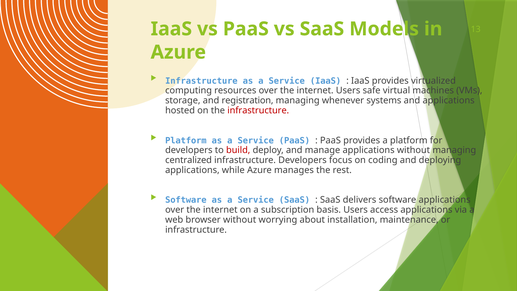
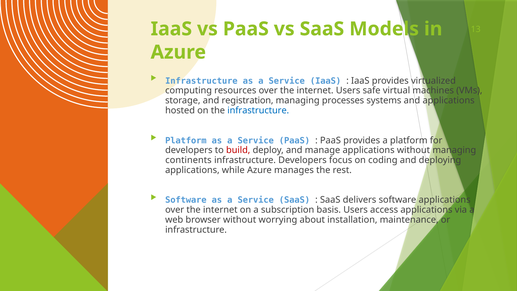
whenever: whenever -> processes (343, 100)
infrastructure colour: red -> blue (258, 110)
centralized: centralized -> continents (188, 160)
